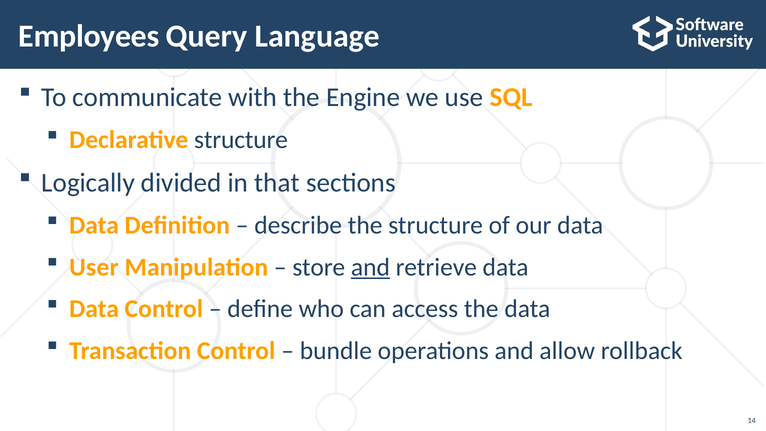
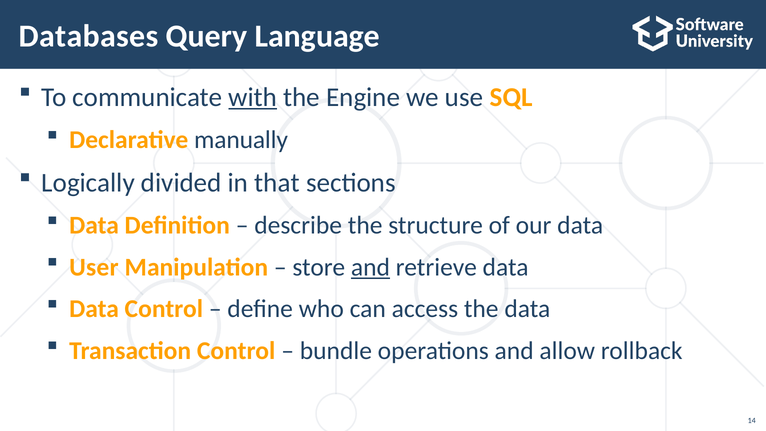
Employees: Employees -> Databases (89, 36)
with underline: none -> present (253, 97)
Declarative structure: structure -> manually (241, 140)
